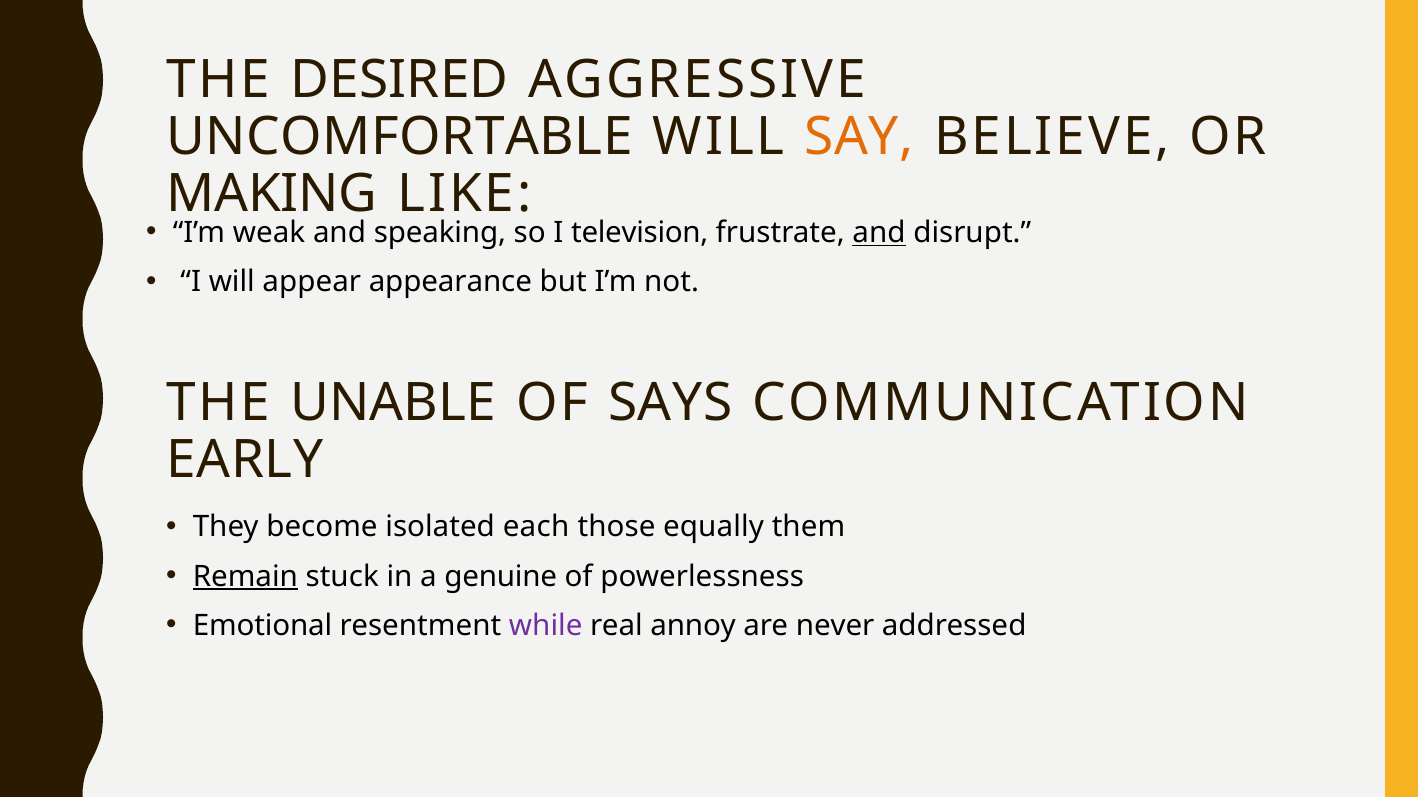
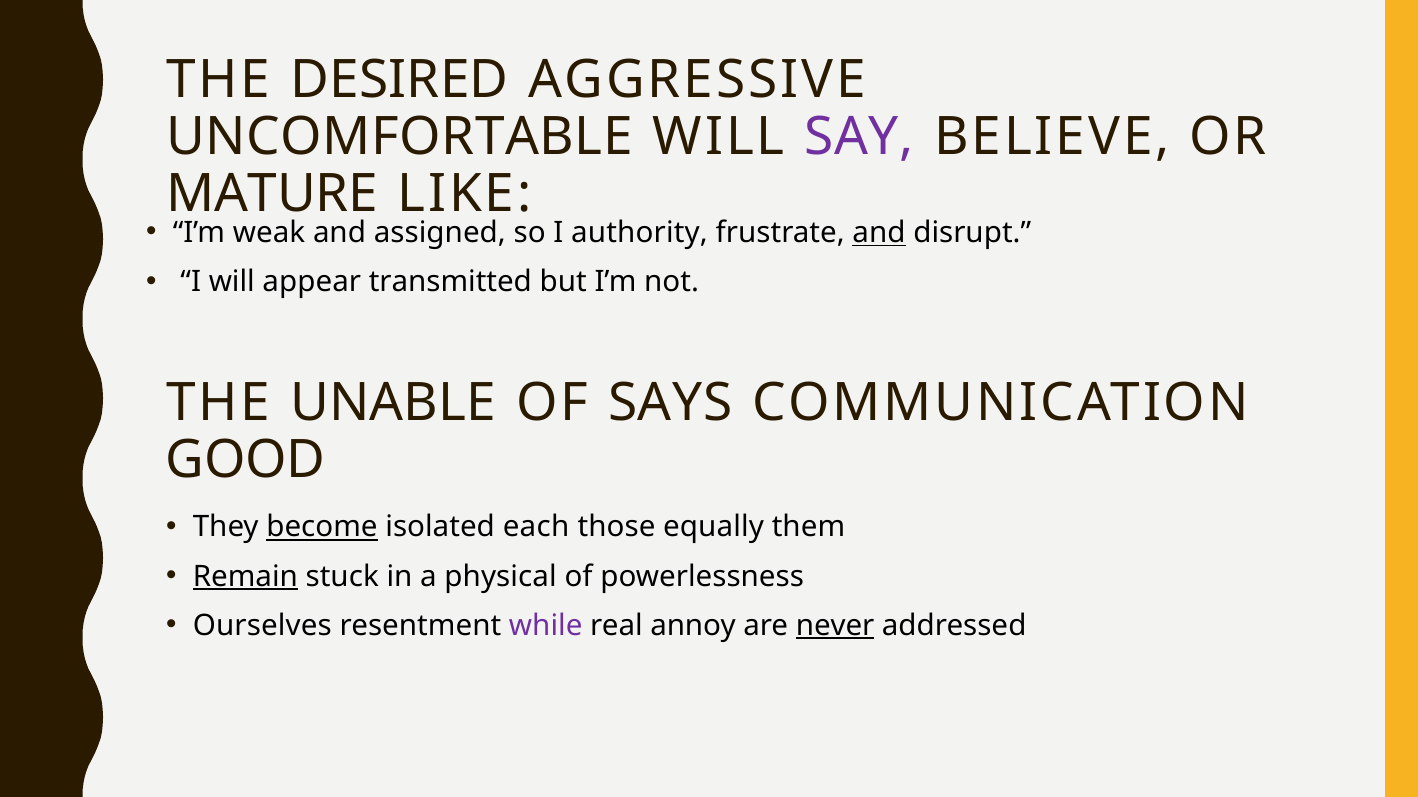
SAY colour: orange -> purple (859, 137)
MAKING: MAKING -> MATURE (272, 195)
speaking: speaking -> assigned (440, 233)
television: television -> authority (640, 233)
appearance: appearance -> transmitted (450, 282)
EARLY: EARLY -> GOOD (245, 460)
become underline: none -> present (322, 527)
genuine: genuine -> physical (501, 577)
Emotional: Emotional -> Ourselves (262, 626)
never underline: none -> present (835, 626)
